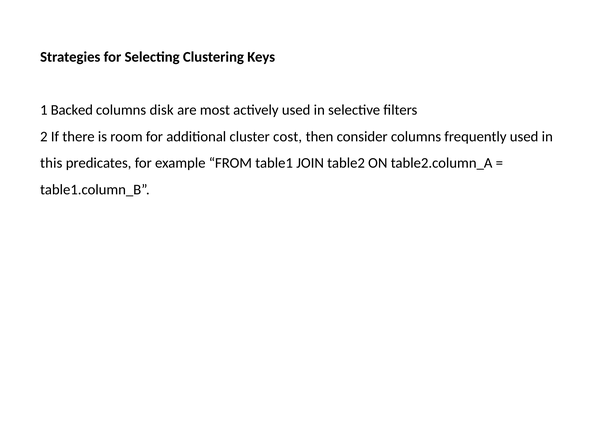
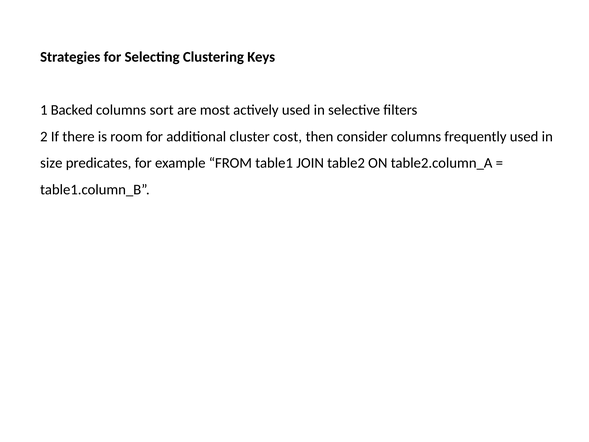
disk: disk -> sort (162, 110)
this: this -> size (51, 163)
